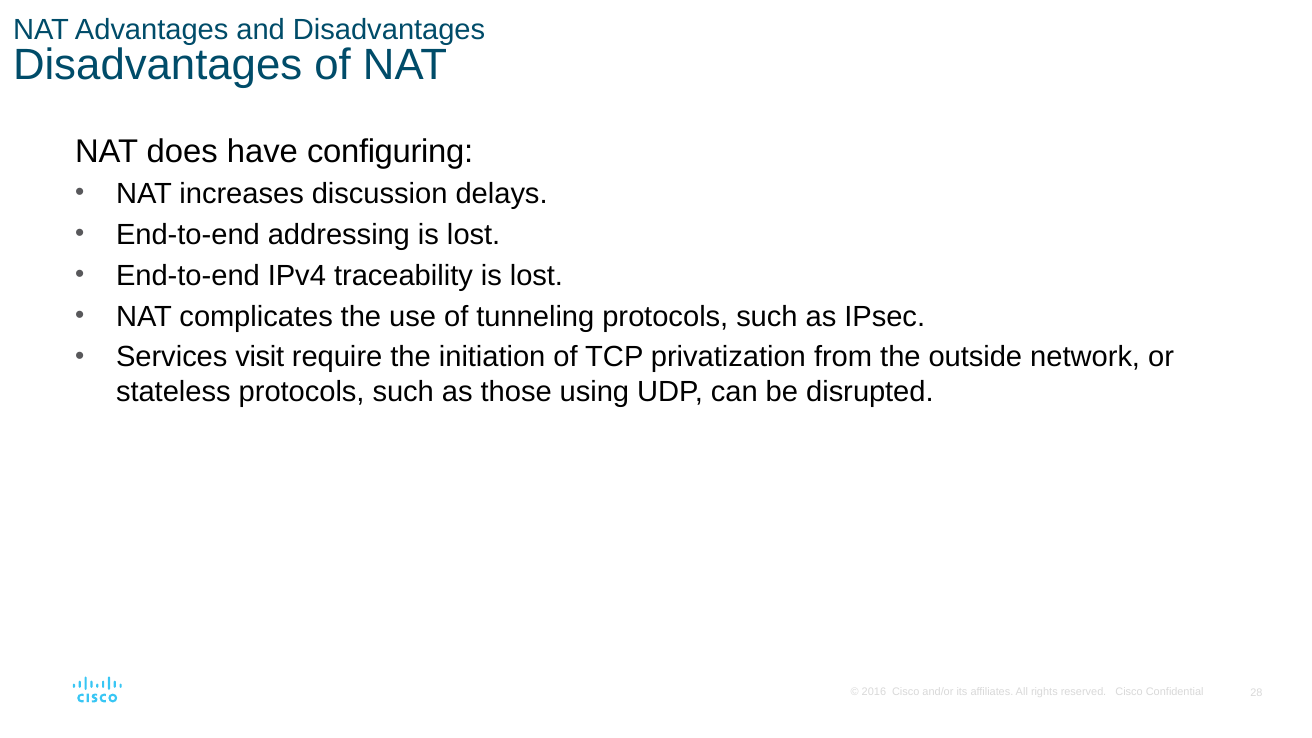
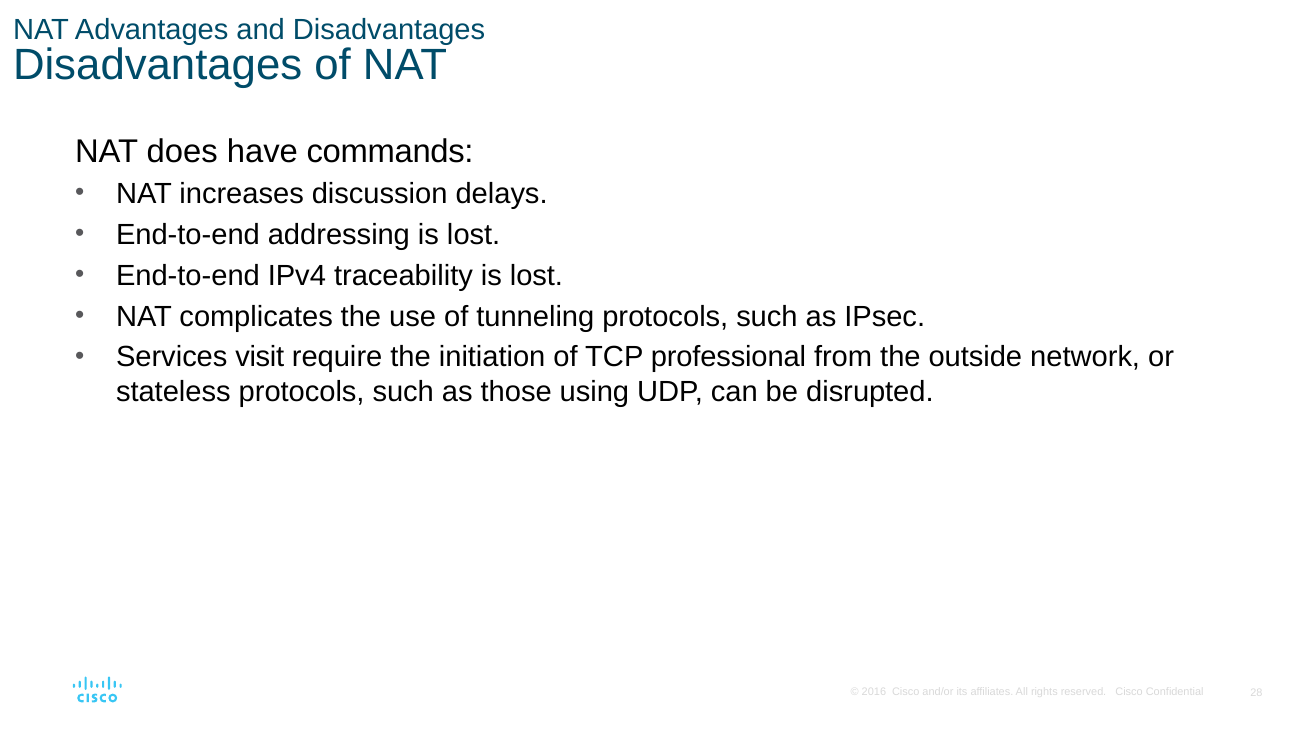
configuring: configuring -> commands (390, 151)
privatization: privatization -> professional (728, 357)
